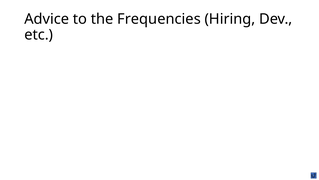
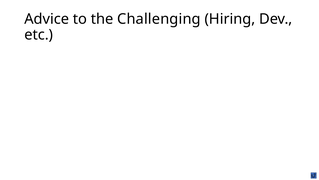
Frequencies: Frequencies -> Challenging (159, 19)
